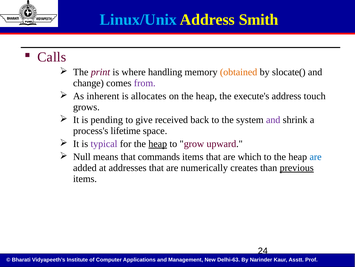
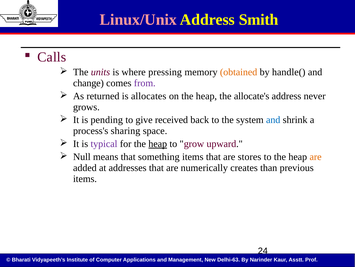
Linux/Unix colour: light blue -> pink (138, 20)
print: print -> units (100, 72)
handling: handling -> pressing (165, 72)
slocate(: slocate( -> handle( (289, 72)
inherent: inherent -> returned (103, 96)
execute's: execute's -> allocate's (252, 96)
touch: touch -> never (315, 96)
and colour: purple -> blue (273, 120)
lifetime: lifetime -> sharing (125, 131)
commands: commands -> something (159, 156)
which: which -> stores (250, 156)
are colour: blue -> orange (316, 156)
previous underline: present -> none (297, 167)
